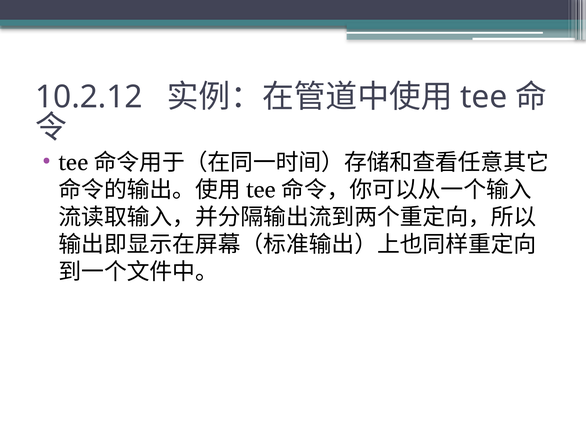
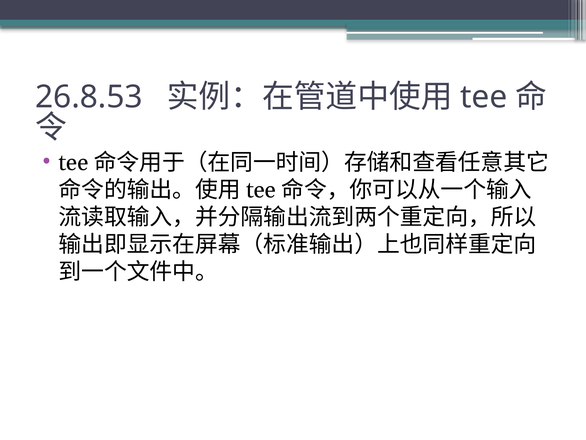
10.2.12: 10.2.12 -> 26.8.53 (89, 97)
